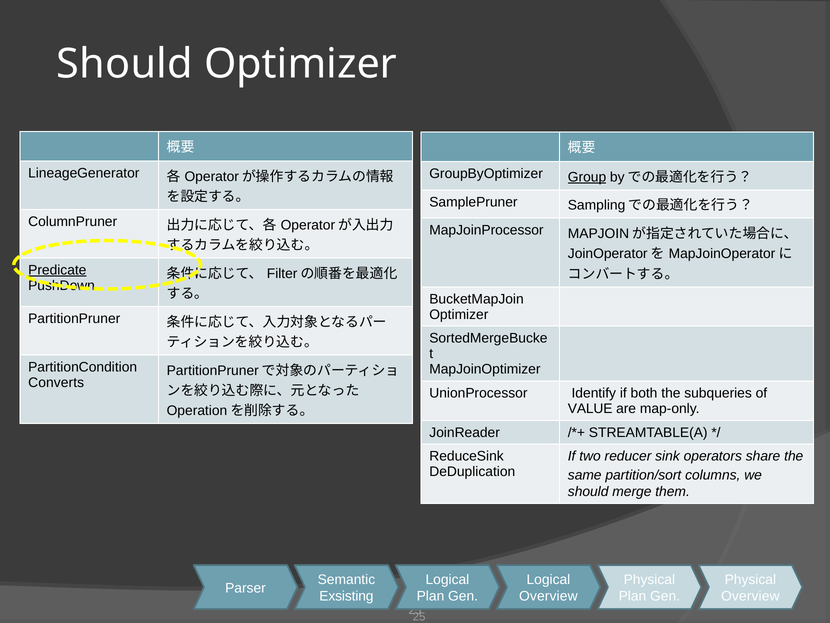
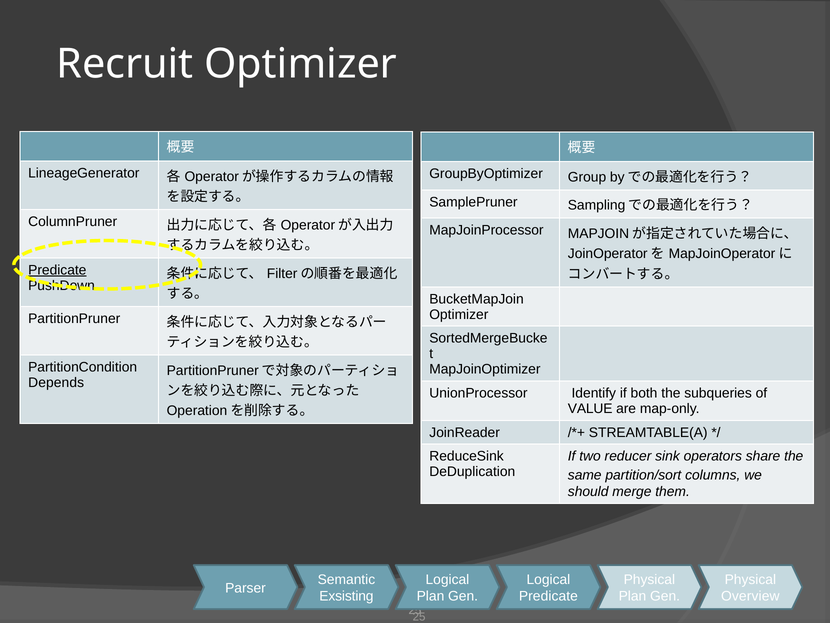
Should: Should -> Recruit (125, 64)
Group underline: present -> none (587, 177)
Converts: Converts -> Depends (56, 382)
Overview: Overview -> Predicate (548, 596)
